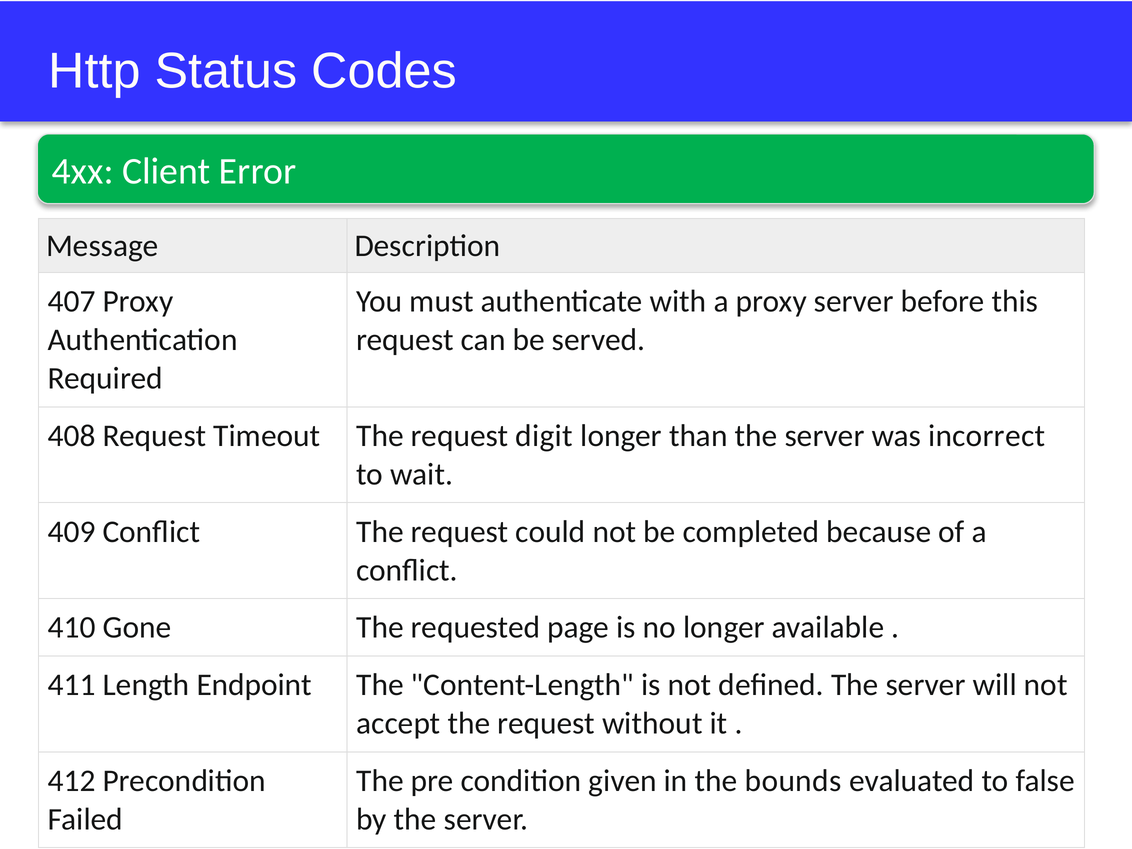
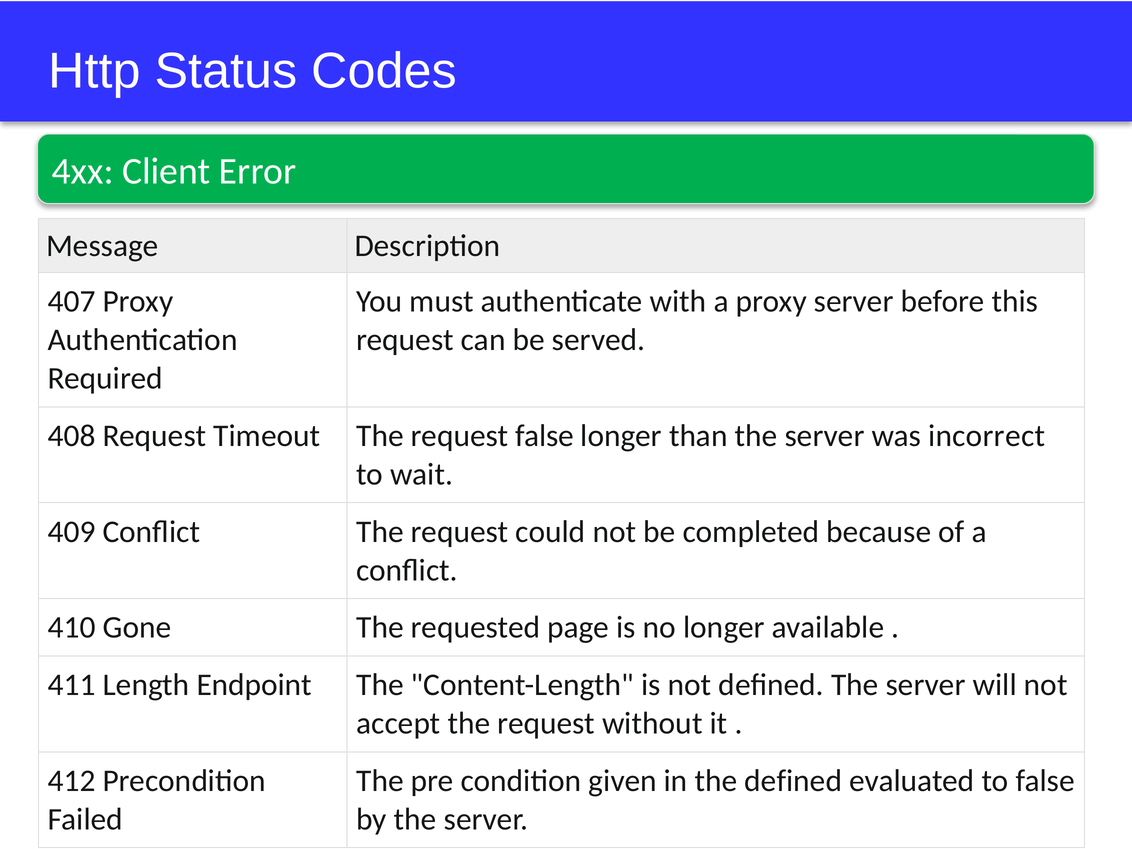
request digit: digit -> false (544, 436)
the bounds: bounds -> defined (793, 781)
